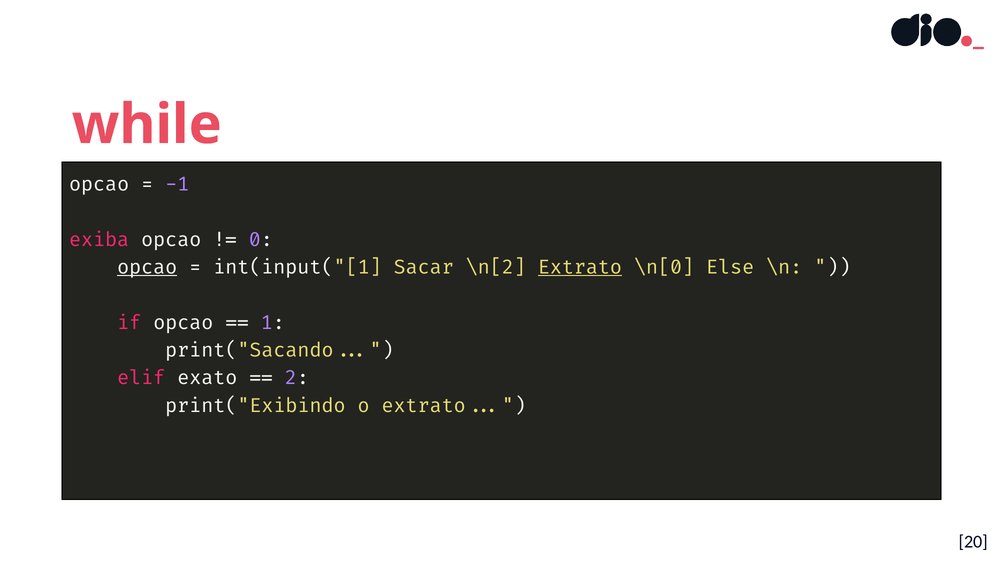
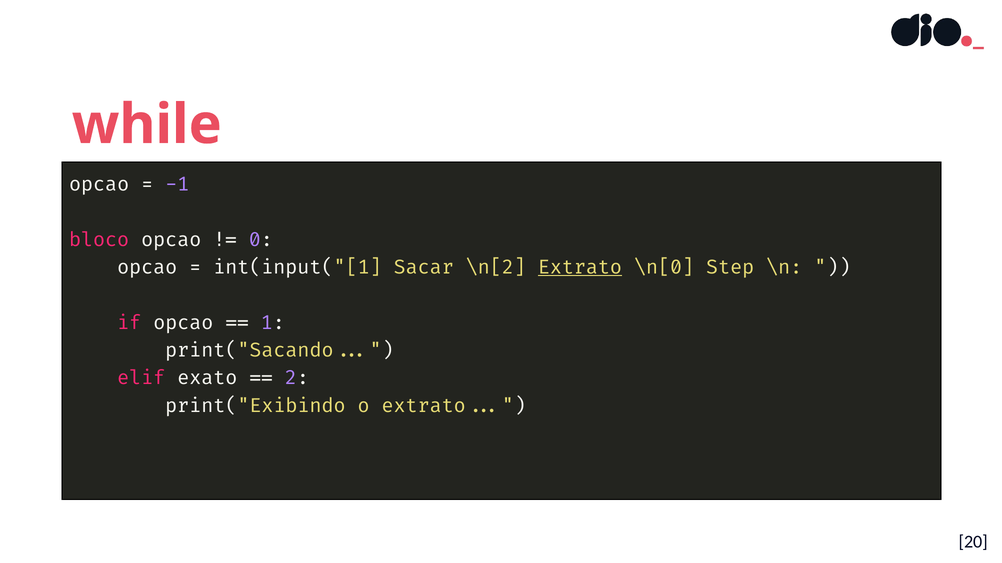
exiba: exiba -> bloco (99, 240)
opcao underline: present -> none (147, 268)
Else: Else -> Step (730, 268)
